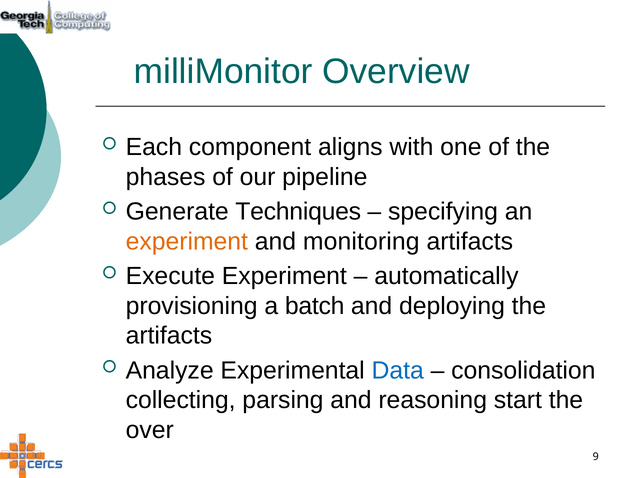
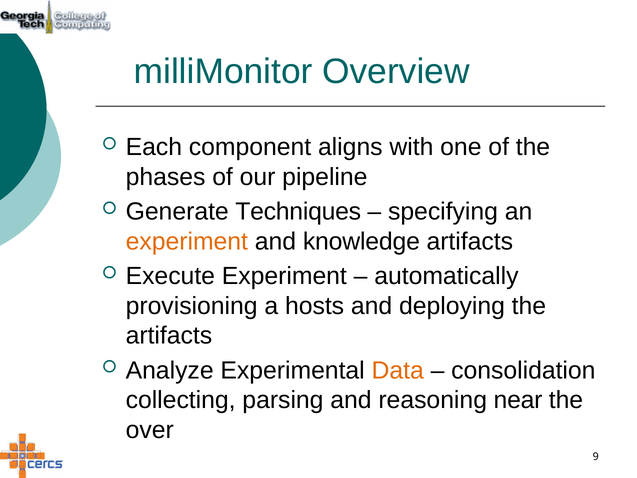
monitoring: monitoring -> knowledge (361, 241)
batch: batch -> hosts (315, 306)
Data colour: blue -> orange (398, 370)
start: start -> near (518, 400)
